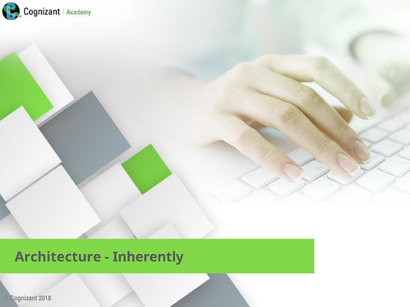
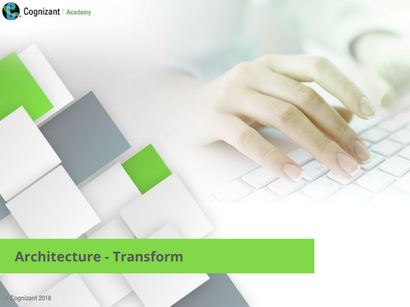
Inherently: Inherently -> Transform (148, 257)
